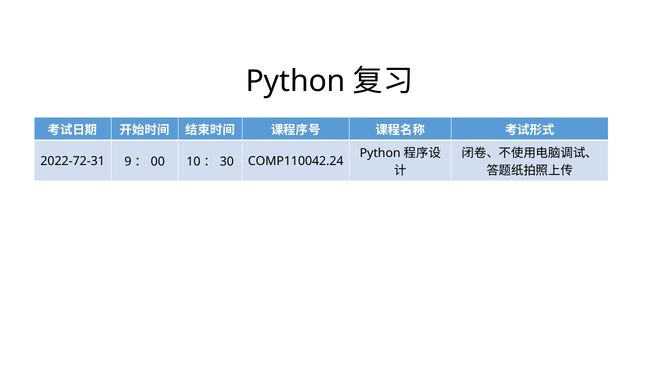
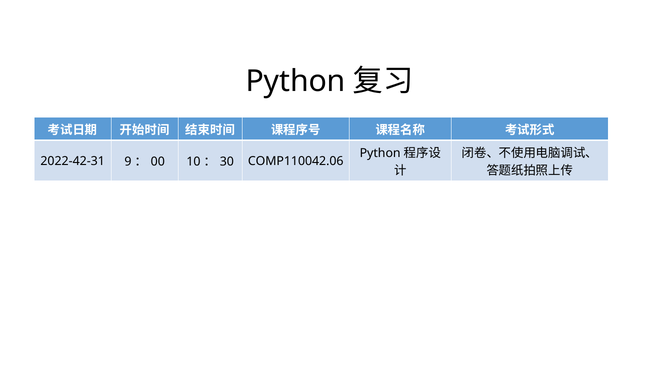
2022-72-31: 2022-72-31 -> 2022-42-31 (73, 161)
COMP110042.24: COMP110042.24 -> COMP110042.06 (296, 161)
